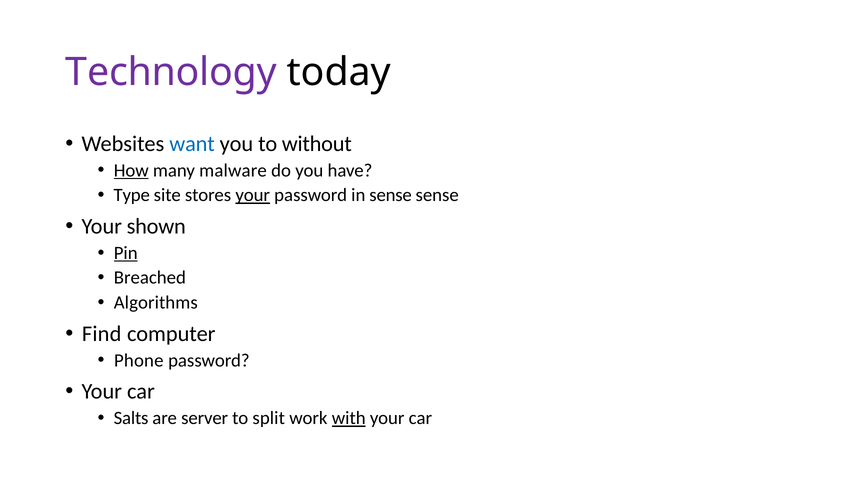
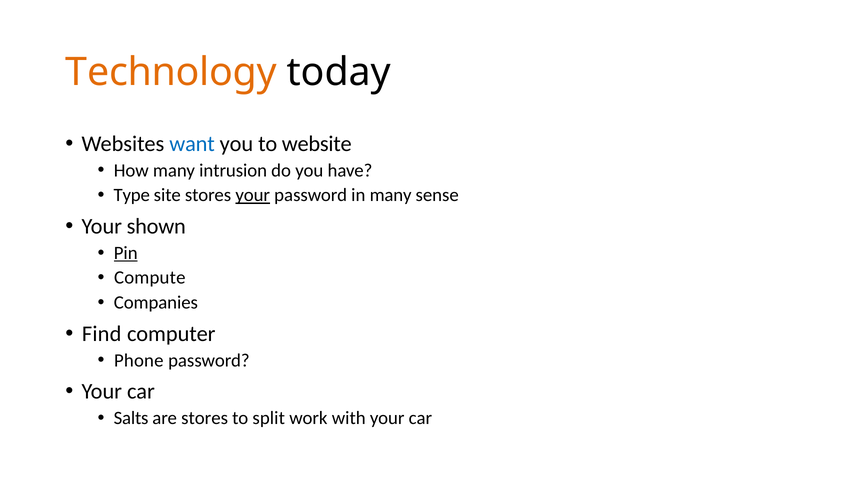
Technology colour: purple -> orange (171, 72)
without: without -> website (317, 144)
How underline: present -> none (131, 170)
malware: malware -> intrusion (233, 170)
in sense: sense -> many (391, 195)
Breached: Breached -> Compute (150, 278)
Algorithms: Algorithms -> Companies (156, 303)
are server: server -> stores (205, 418)
with underline: present -> none (349, 418)
